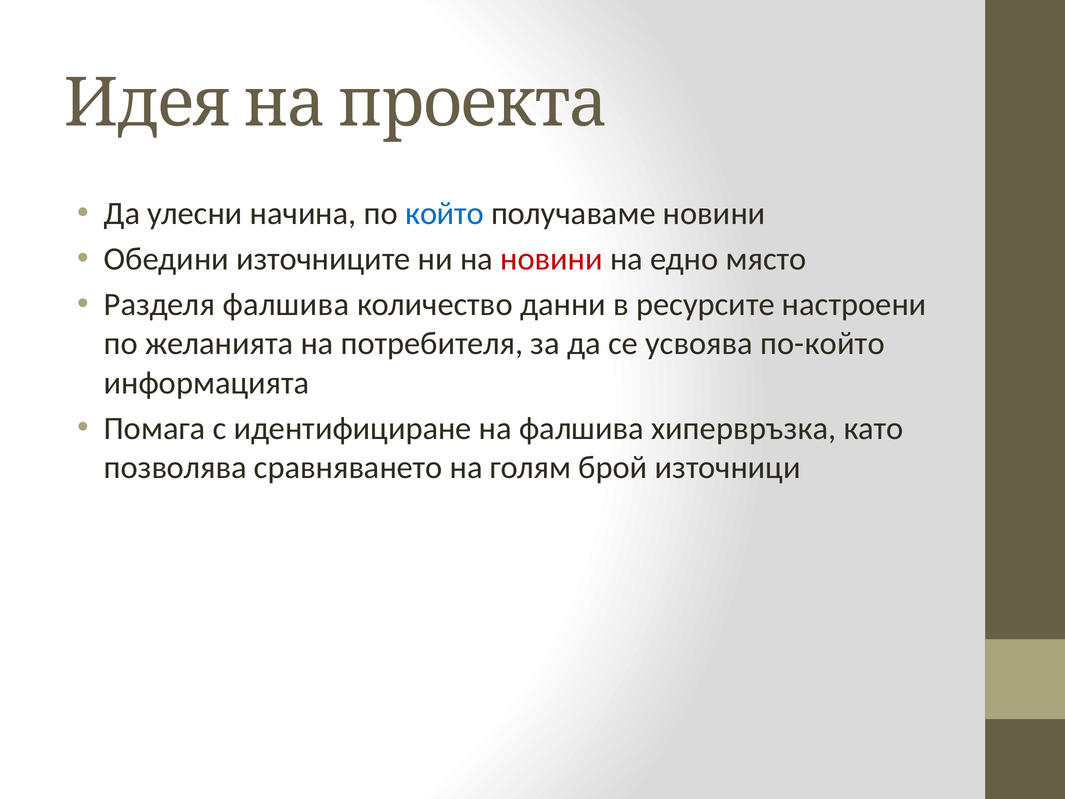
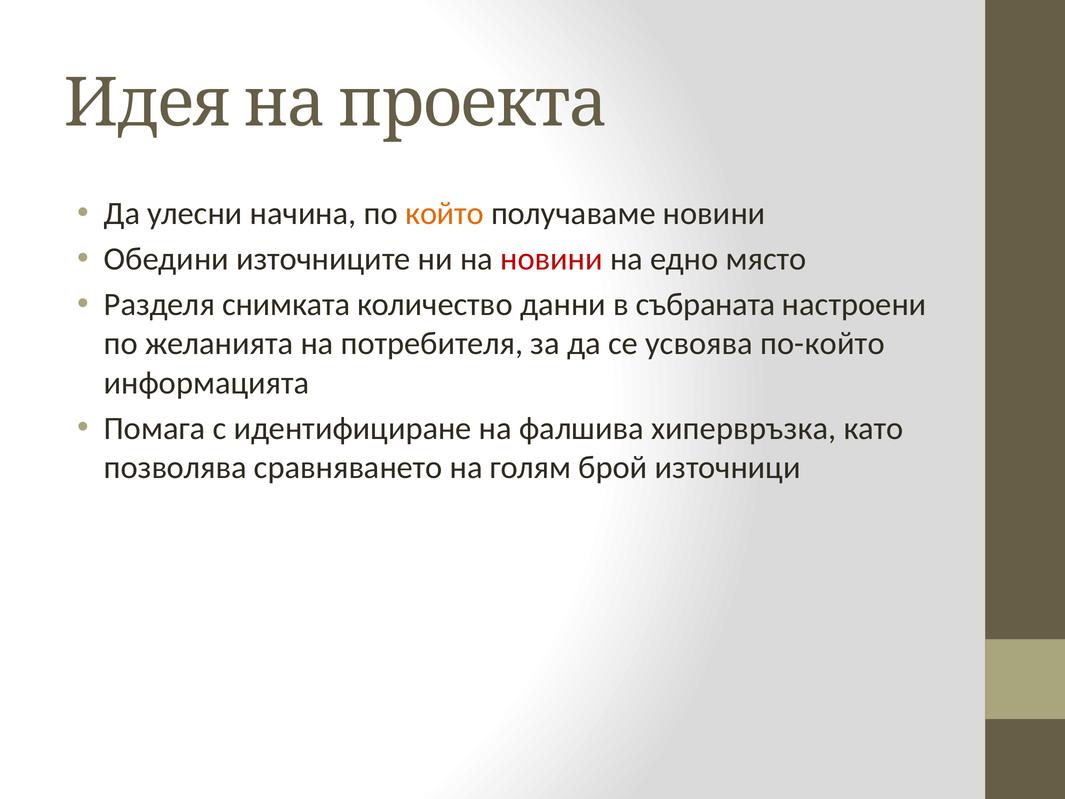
който colour: blue -> orange (445, 213)
Разделя фалшива: фалшива -> снимката (286, 305)
ресурсите: ресурсите -> събраната (706, 305)
